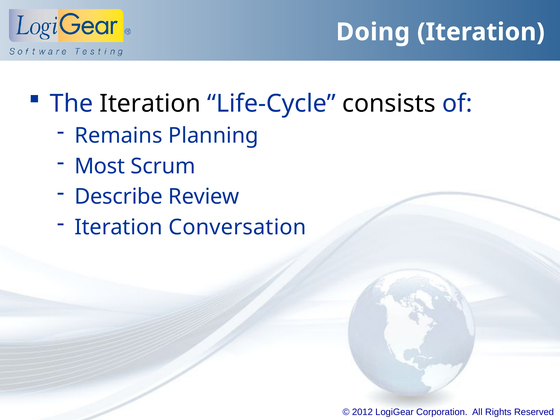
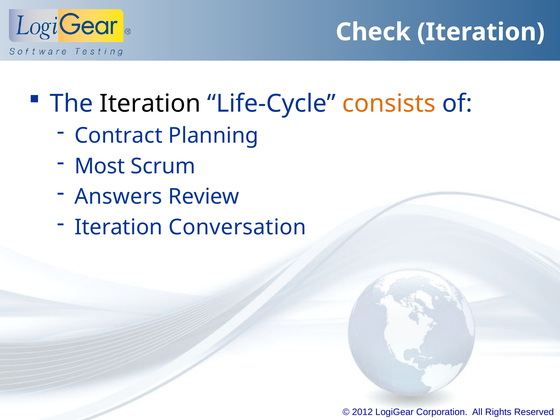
Doing: Doing -> Check (373, 32)
consists colour: black -> orange (389, 103)
Remains: Remains -> Contract (118, 136)
Describe: Describe -> Answers (118, 197)
